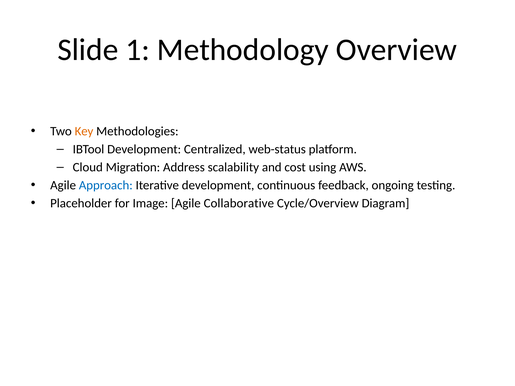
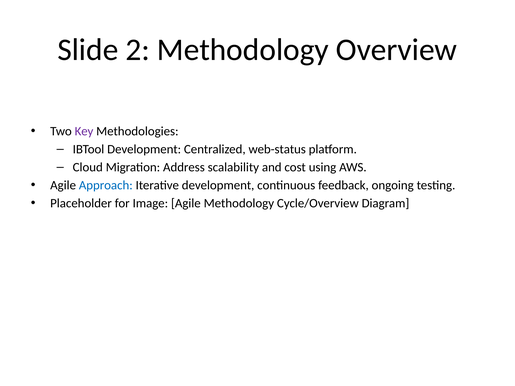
1: 1 -> 2 (138, 50)
Key colour: orange -> purple (84, 131)
Agile Collaborative: Collaborative -> Methodology (239, 203)
